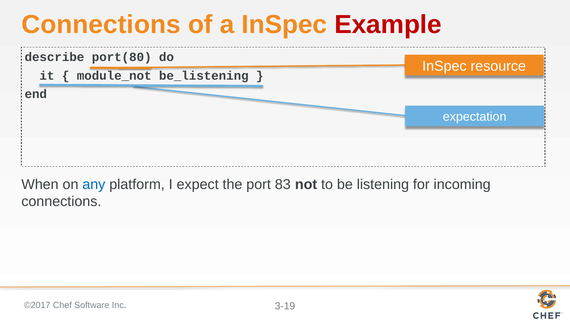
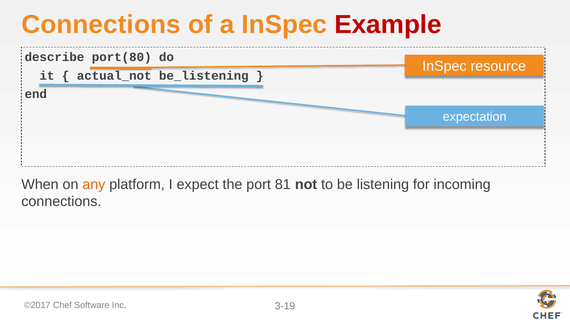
module_not: module_not -> actual_not (114, 76)
any colour: blue -> orange (94, 185)
83: 83 -> 81 (283, 185)
